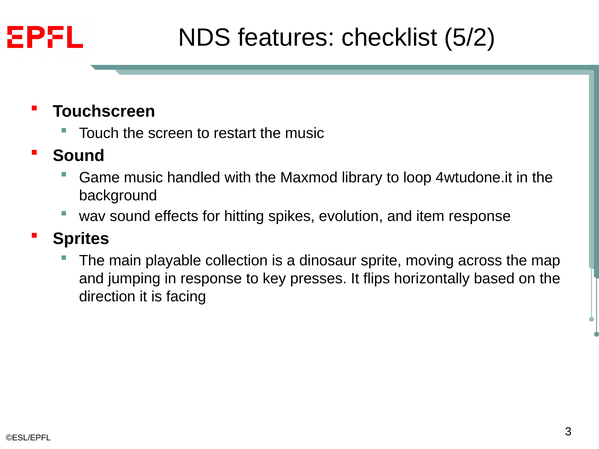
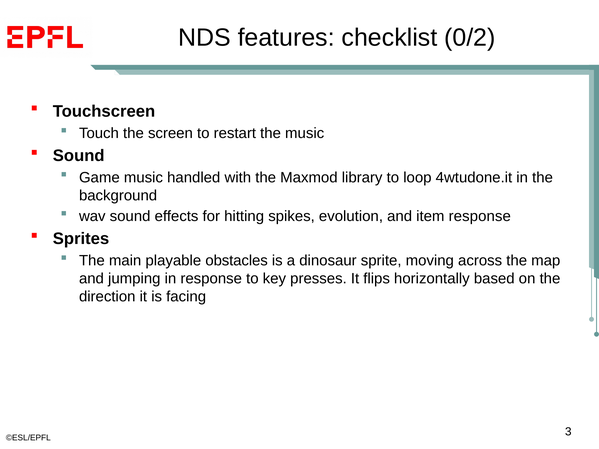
5/2: 5/2 -> 0/2 (470, 38)
collection: collection -> obstacles (237, 261)
